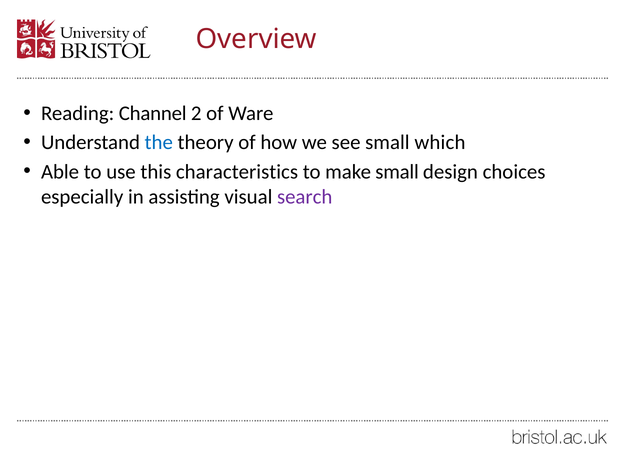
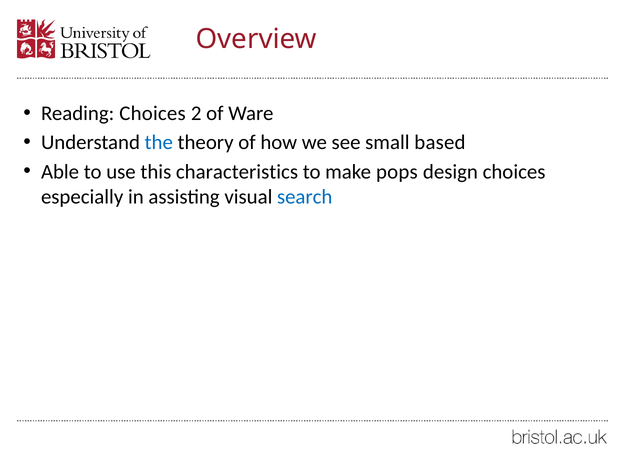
Reading Channel: Channel -> Choices (153, 114)
which: which -> based (440, 143)
make small: small -> pops (397, 172)
search colour: purple -> blue (305, 197)
